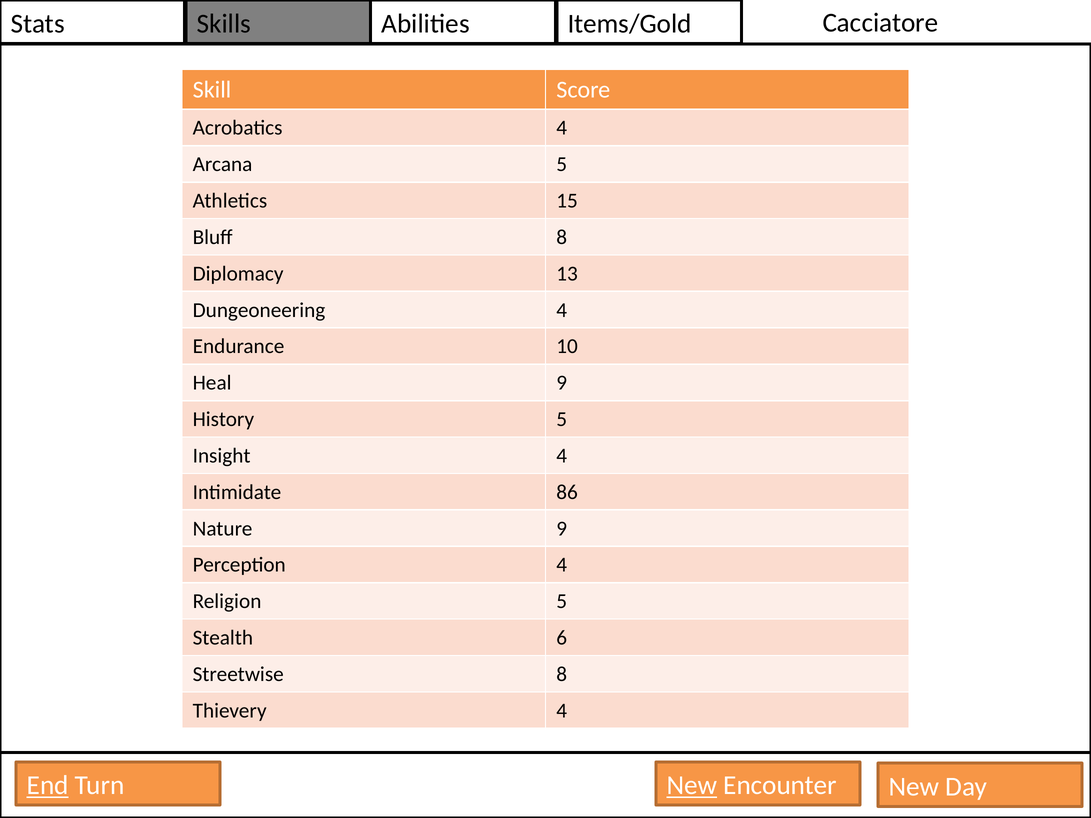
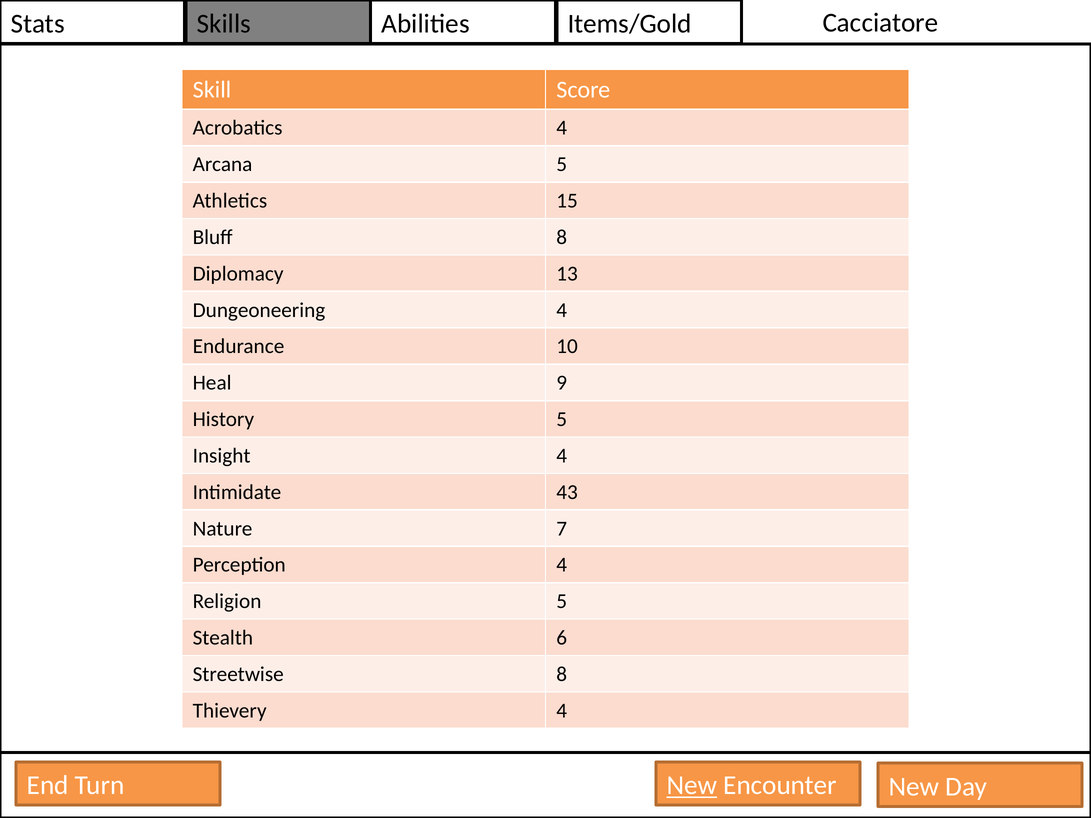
86: 86 -> 43 (567, 492)
Nature 9: 9 -> 7 (562, 529)
End underline: present -> none (48, 786)
